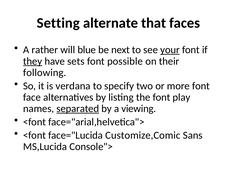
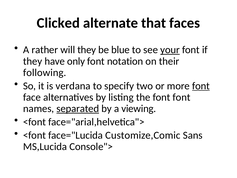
Setting: Setting -> Clicked (58, 23)
will blue: blue -> they (87, 50)
next: next -> blue (121, 50)
they underline: present -> none (33, 61)
sets: sets -> only (76, 61)
possible: possible -> notation (125, 61)
font underline: none -> present (201, 86)
font play: play -> font (181, 97)
